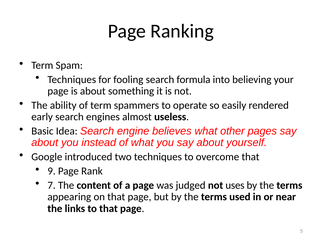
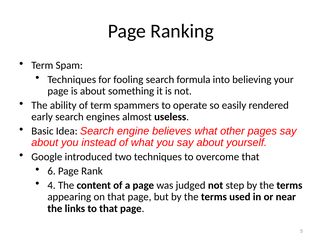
9: 9 -> 6 (52, 171)
7: 7 -> 4 (52, 185)
uses: uses -> step (235, 185)
